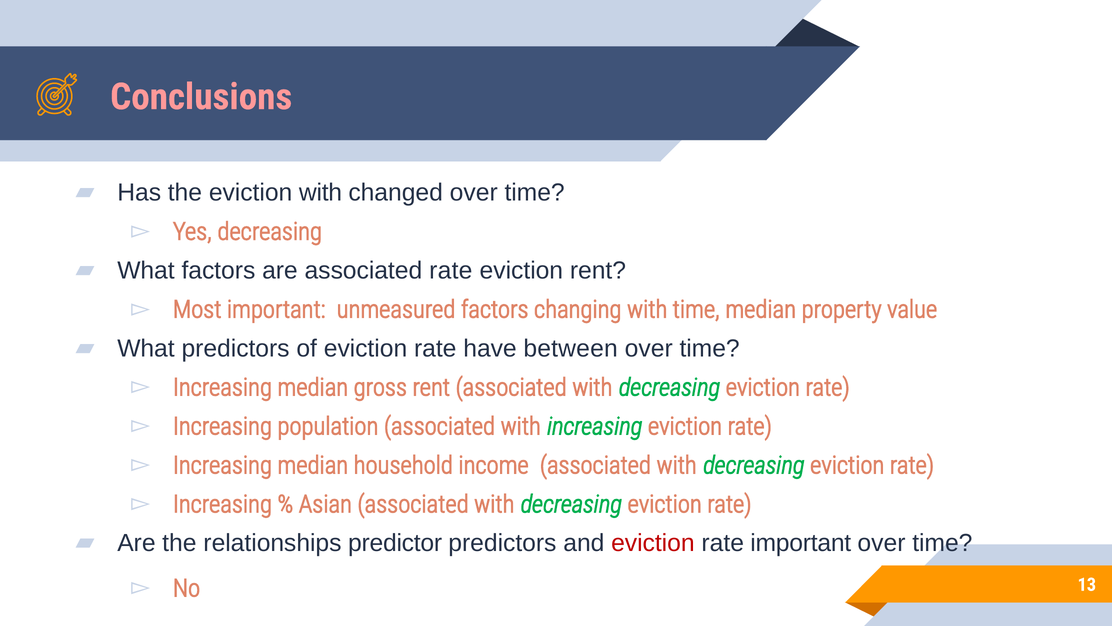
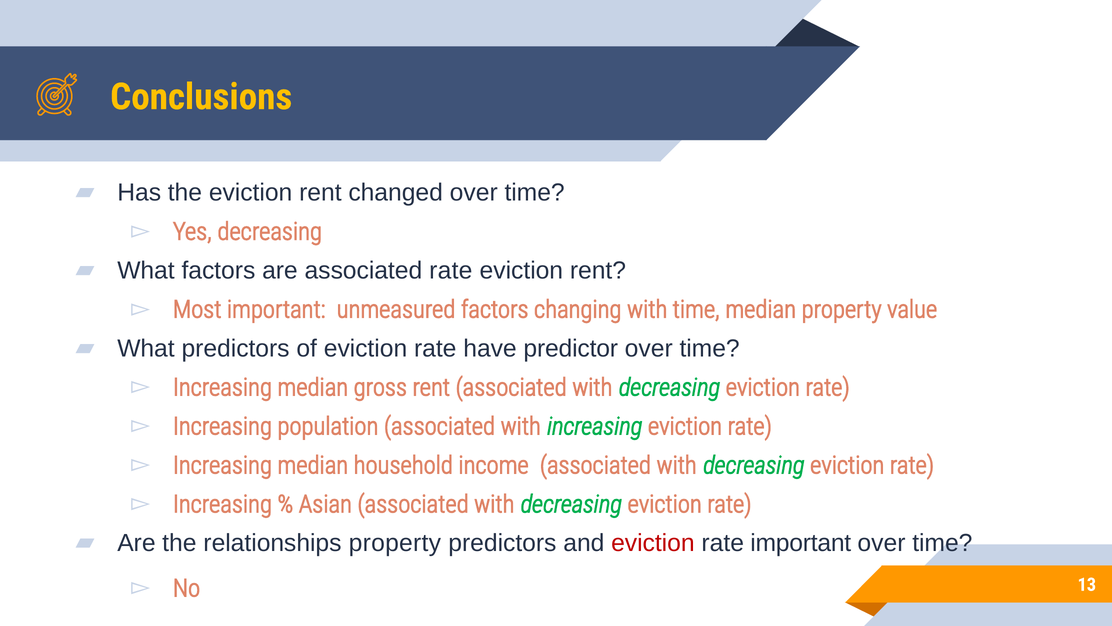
Conclusions colour: pink -> yellow (201, 97)
the eviction with: with -> rent (320, 193)
between: between -> predictor (571, 348)
relationships predictor: predictor -> property (395, 543)
